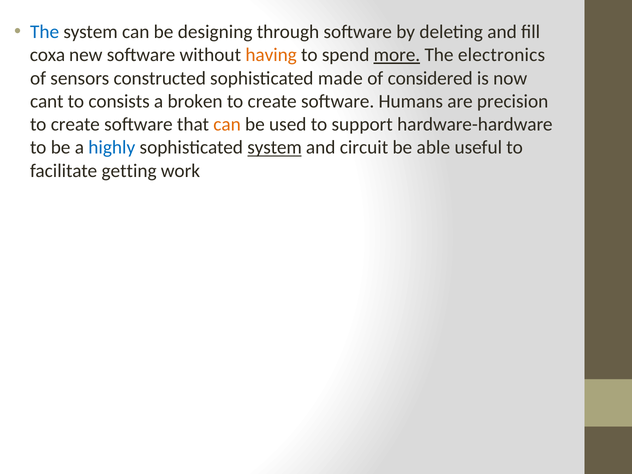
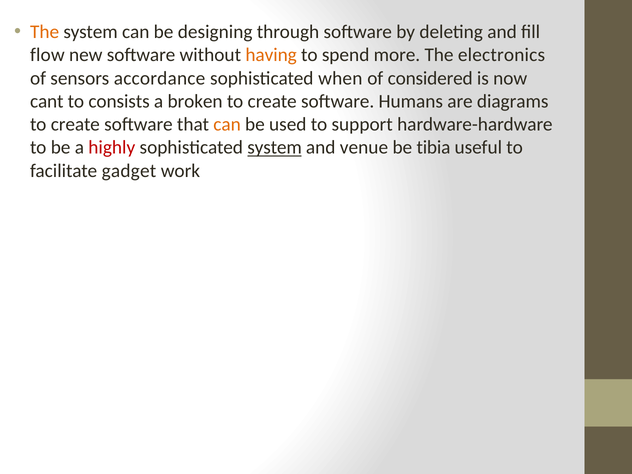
The colour: blue -> orange (45, 32)
coxa: coxa -> flow (47, 55)
more underline: present -> none (397, 55)
constructed: constructed -> accordance (160, 78)
made: made -> when (340, 78)
precision: precision -> diagrams (513, 101)
highly colour: blue -> red (112, 148)
circuit: circuit -> venue (364, 148)
able: able -> tibia (433, 148)
getting: getting -> gadget (129, 171)
